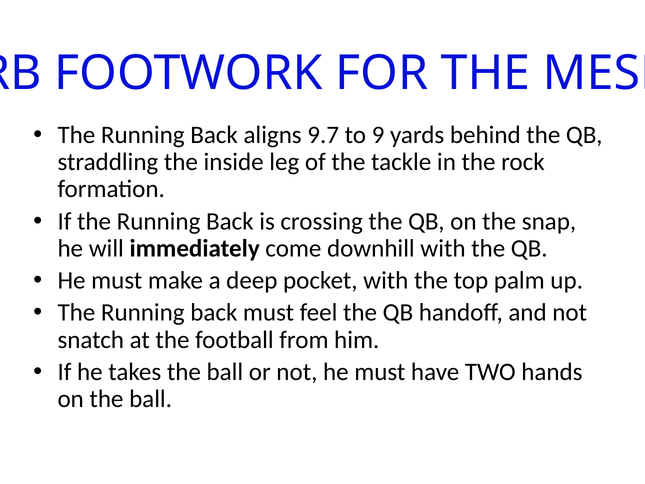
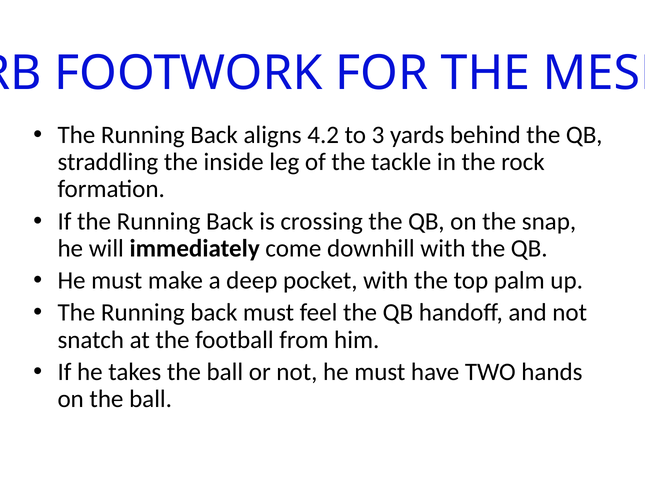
9.7: 9.7 -> 4.2 (323, 135)
9: 9 -> 3 (378, 135)
